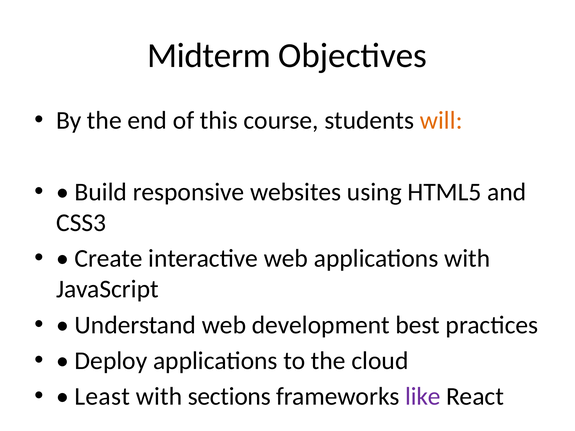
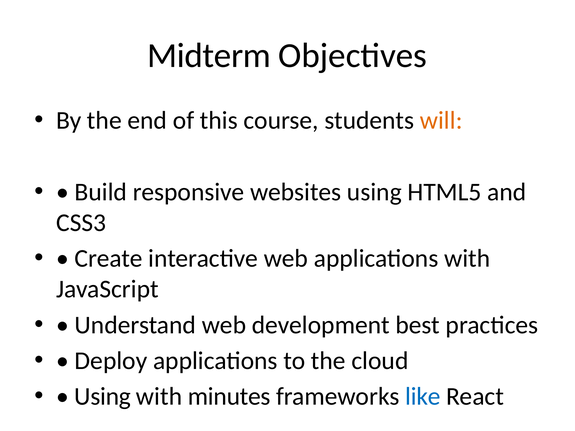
Least: Least -> Using (103, 397)
sections: sections -> minutes (229, 397)
like colour: purple -> blue (423, 397)
